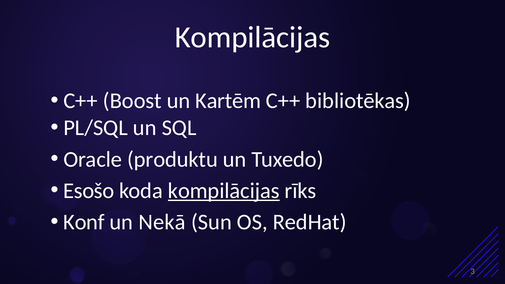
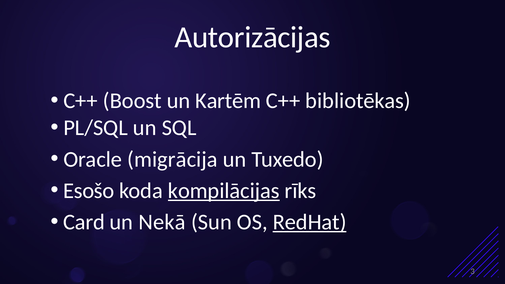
Kompilācijas: Kompilācijas -> Autorizācijas (253, 37)
produktu: produktu -> migrācija (172, 159)
Konf: Konf -> Card (84, 222)
RedHat underline: none -> present (310, 222)
